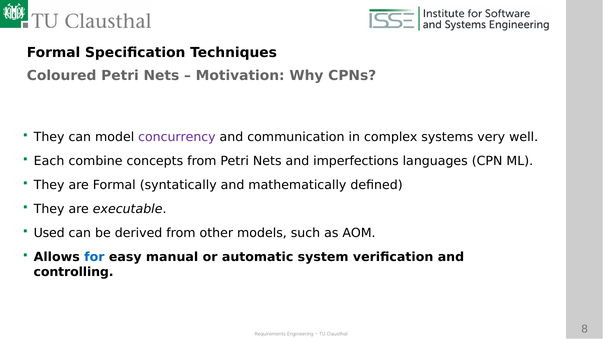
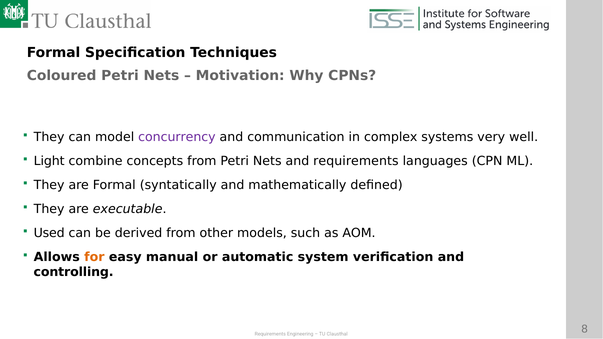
Each: Each -> Light (49, 161)
and imperfections: imperfections -> requirements (356, 161)
for colour: blue -> orange (94, 257)
